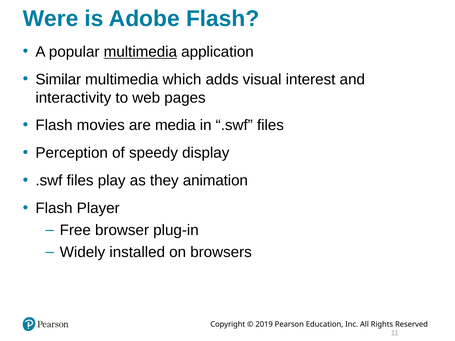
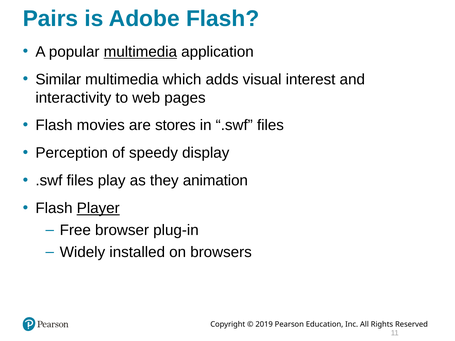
Were: Were -> Pairs (51, 19)
media: media -> stores (175, 125)
Player underline: none -> present (98, 208)
